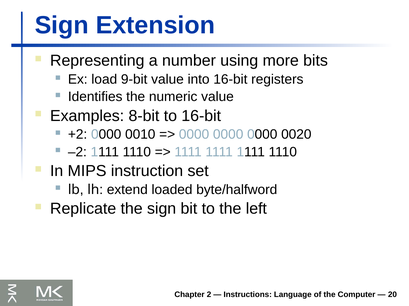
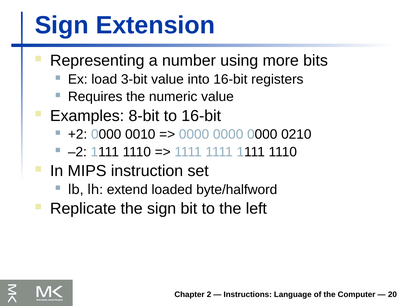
9-bit: 9-bit -> 3-bit (134, 80)
Identifies: Identifies -> Requires (95, 97)
0020: 0020 -> 0210 (296, 135)
